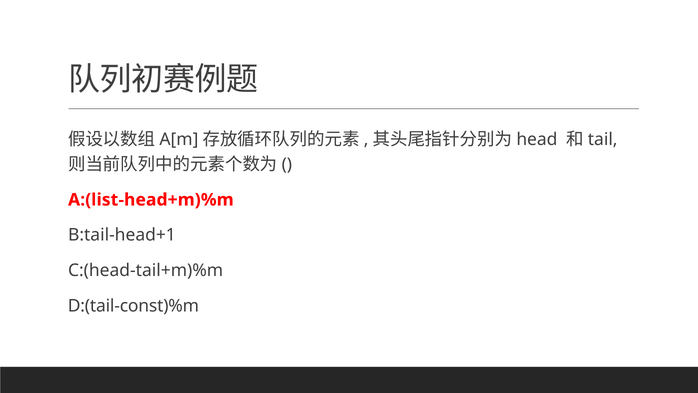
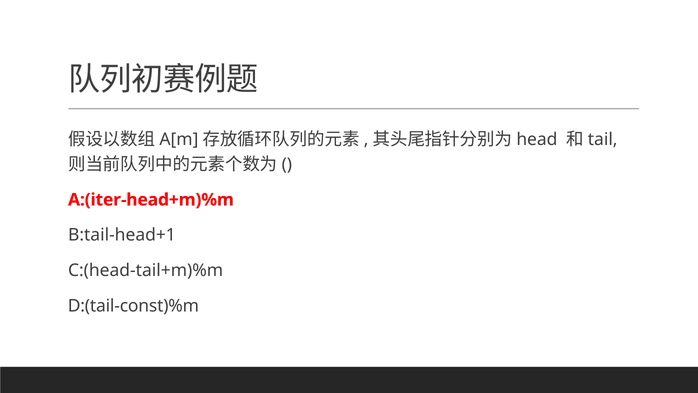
A:(list-head+m)%m: A:(list-head+m)%m -> A:(iter-head+m)%m (151, 200)
